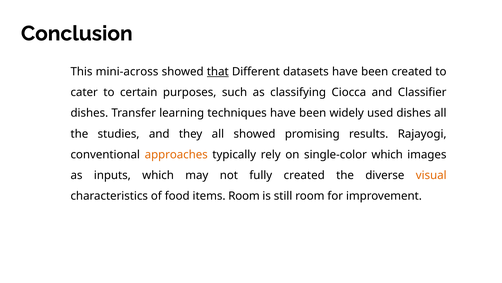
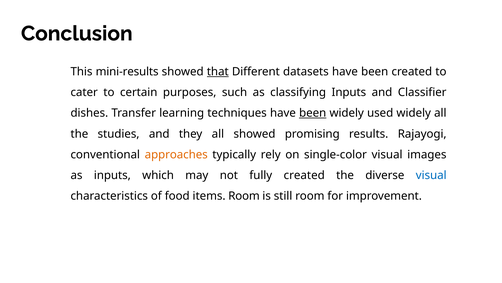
mini-across: mini-across -> mini-results (127, 72)
classifying Ciocca: Ciocca -> Inputs (349, 92)
been underline: none -> present (313, 113)
used dishes: dishes -> widely (414, 113)
single-color which: which -> visual (387, 154)
visual colour: orange -> blue (431, 175)
